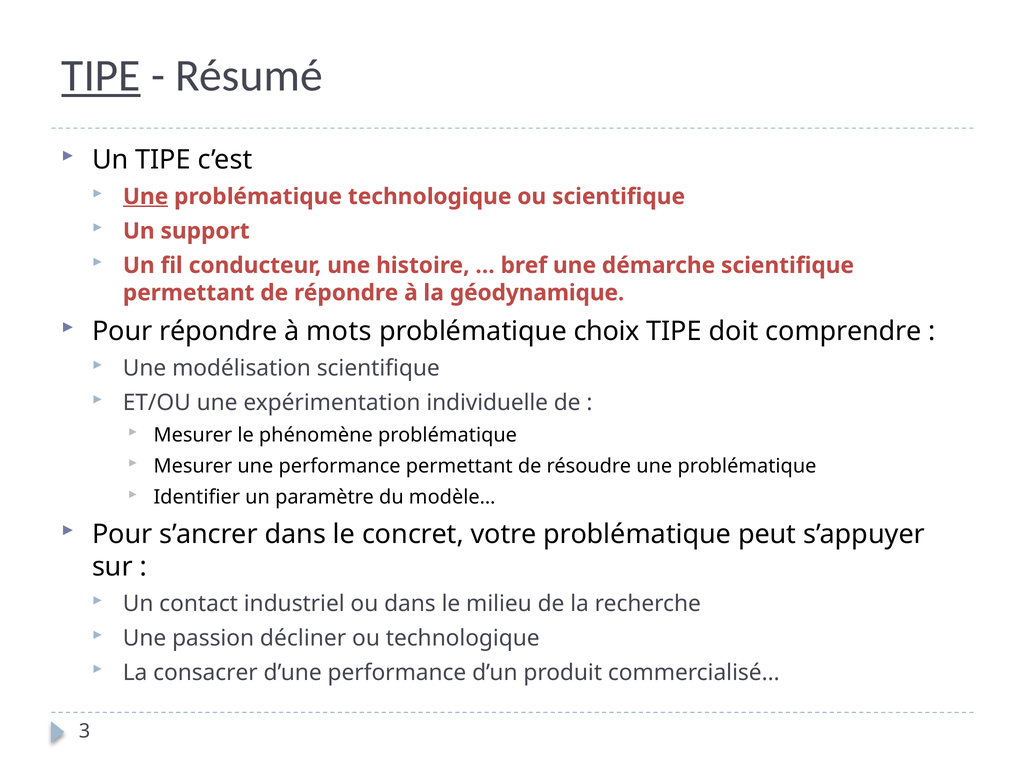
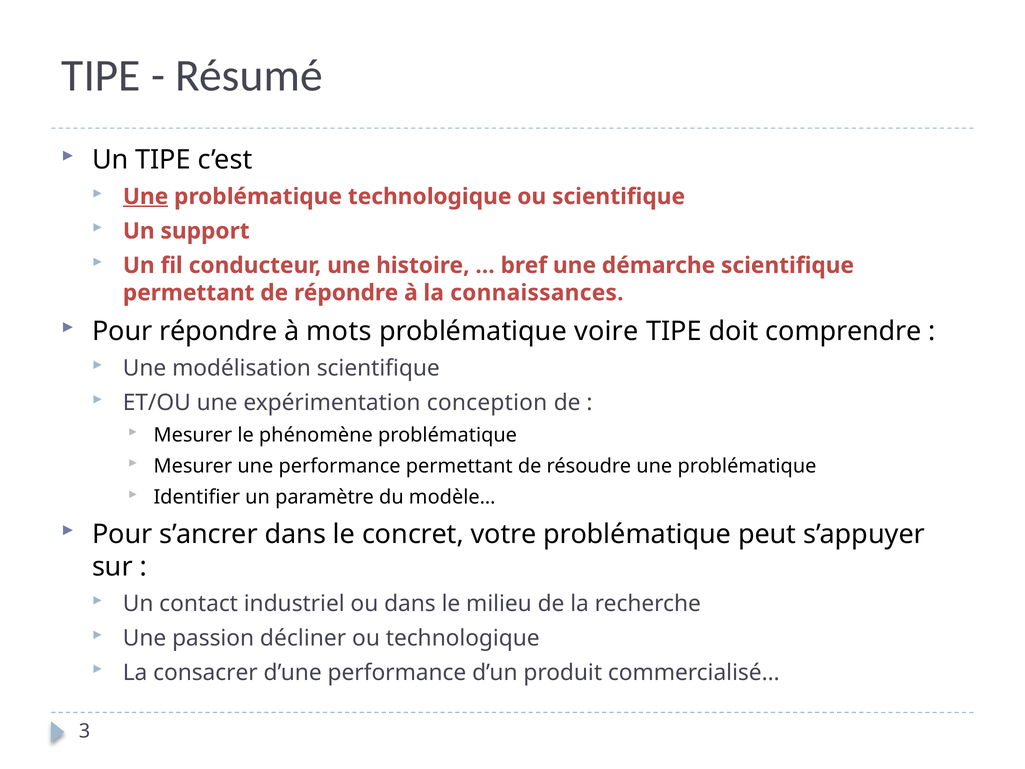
TIPE underline: present -> none (101, 76)
géodynamique: géodynamique -> connaissances (537, 293)
choix: choix -> voire (606, 331)
individuelle: individuelle -> conception (487, 403)
